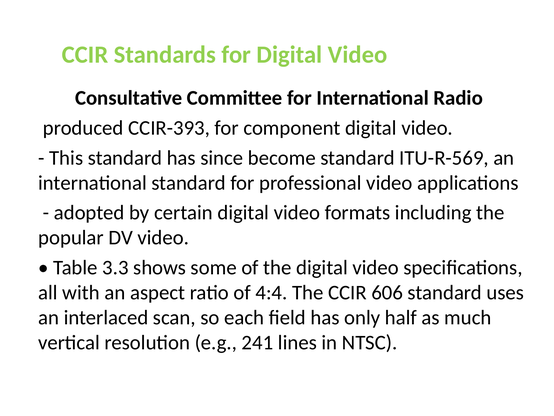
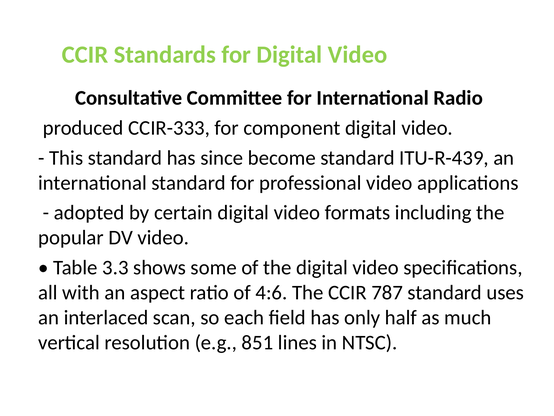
CCIR-393: CCIR-393 -> CCIR-333 (169, 128)
ITU-R-569: ITU-R-569 -> ITU-R-439 (444, 158)
4:4: 4:4 -> 4:6 (271, 292)
606: 606 -> 787 (387, 292)
241: 241 -> 851 (257, 342)
